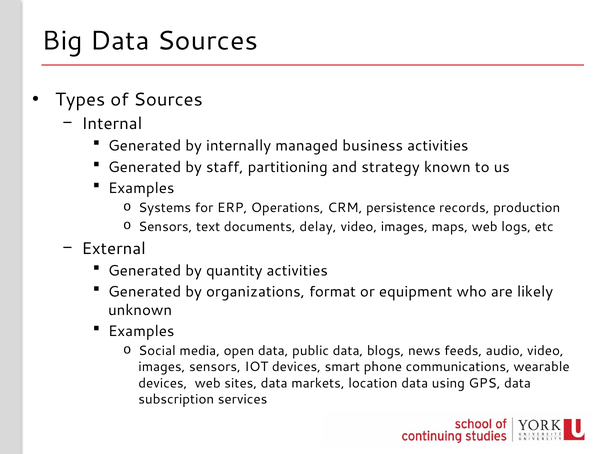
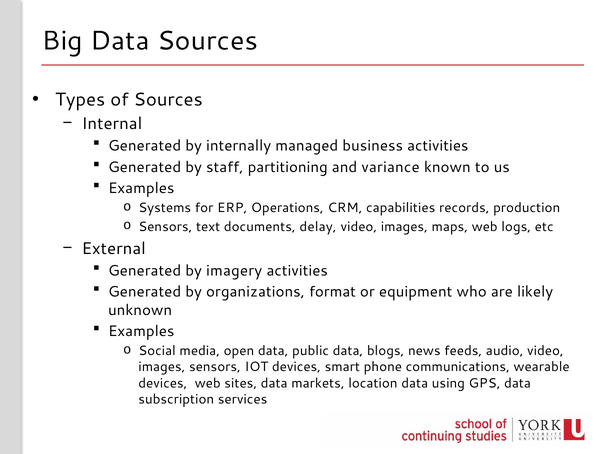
strategy: strategy -> variance (391, 167)
persistence: persistence -> capabilities (401, 208)
quantity: quantity -> imagery (234, 271)
